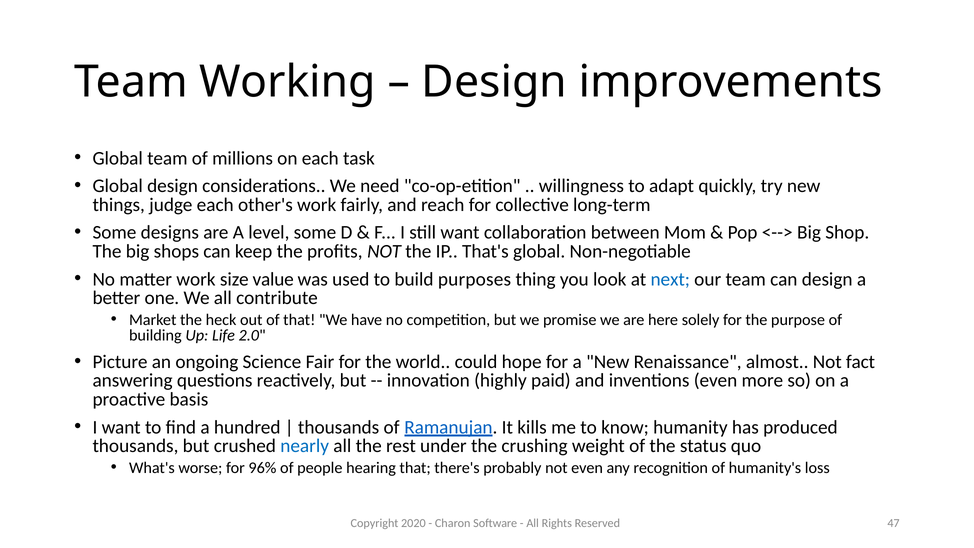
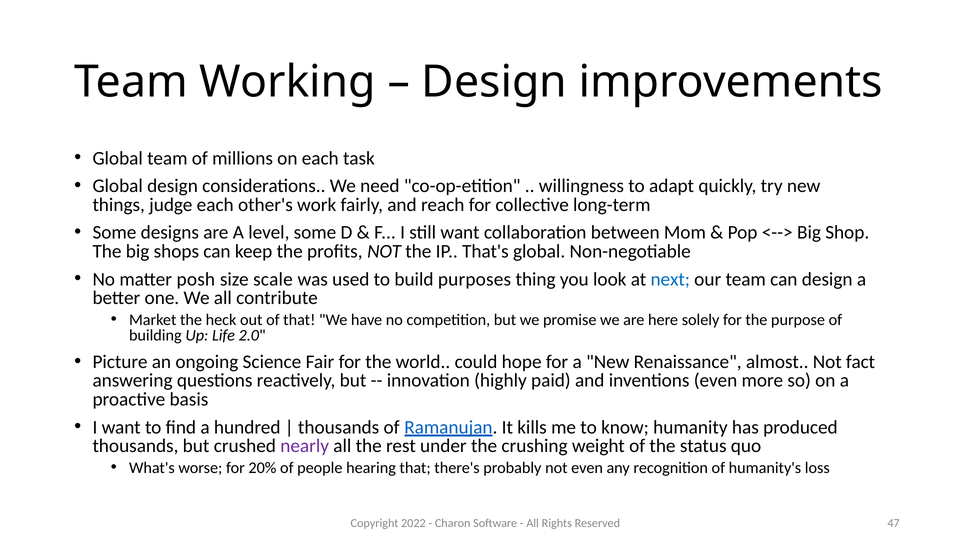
matter work: work -> posh (196, 279)
value: value -> scale (273, 279)
nearly colour: blue -> purple (305, 446)
96%: 96% -> 20% (262, 468)
2020: 2020 -> 2022 (413, 523)
